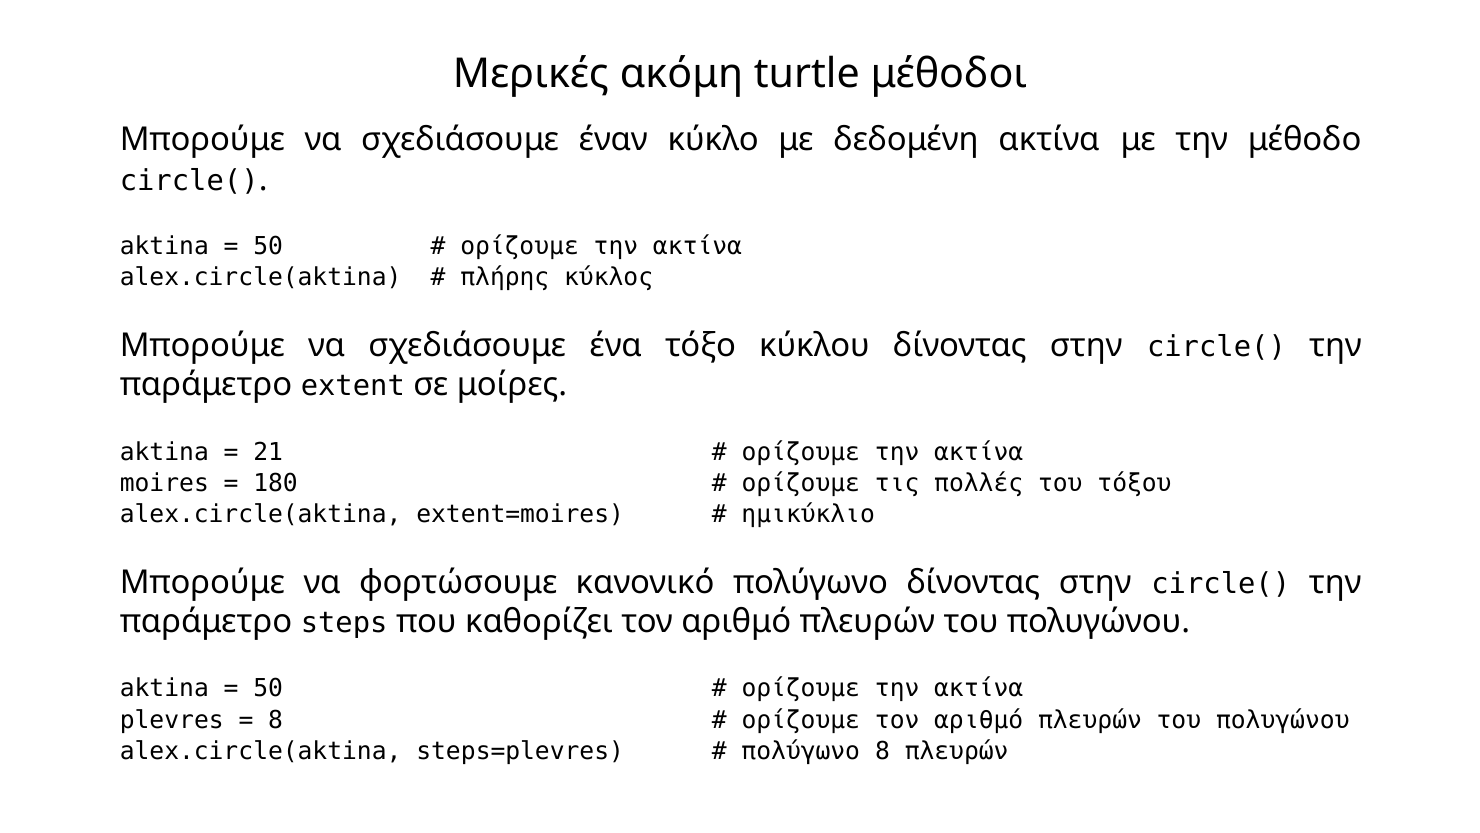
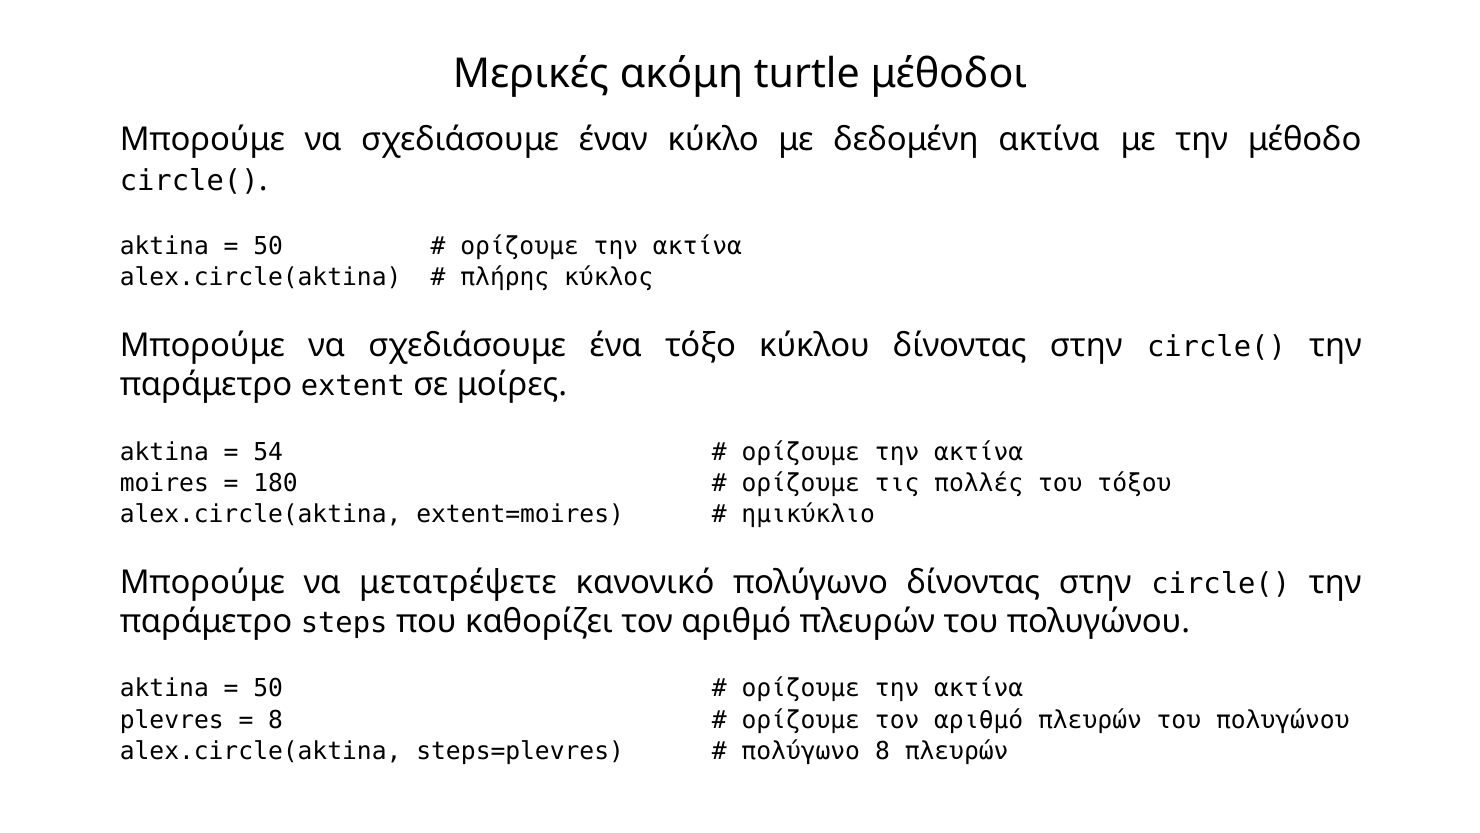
21: 21 -> 54 (268, 452)
φορτώσουμε: φορτώσουμε -> μετατρέψετε (458, 582)
